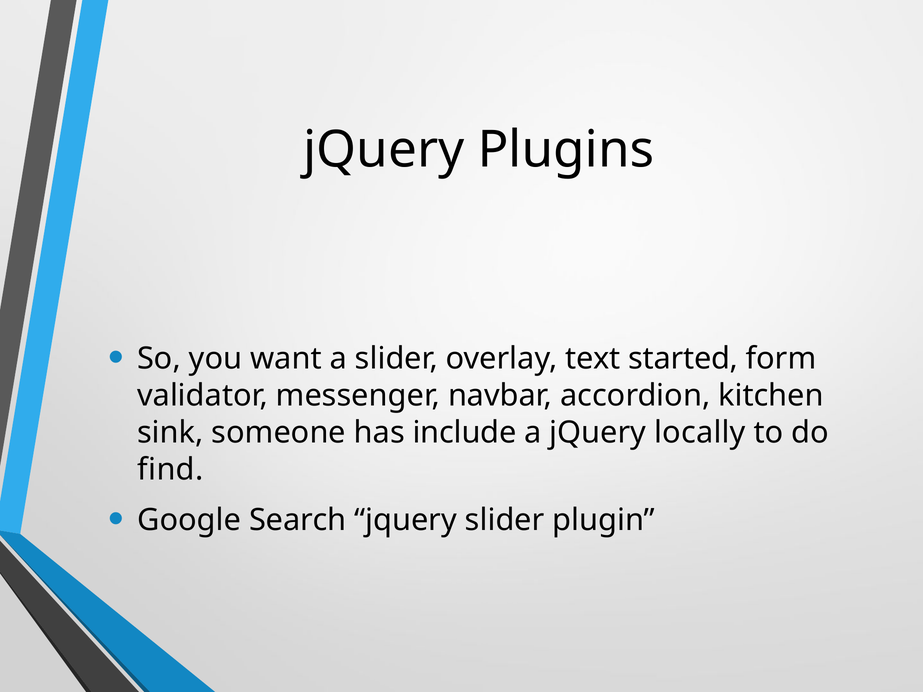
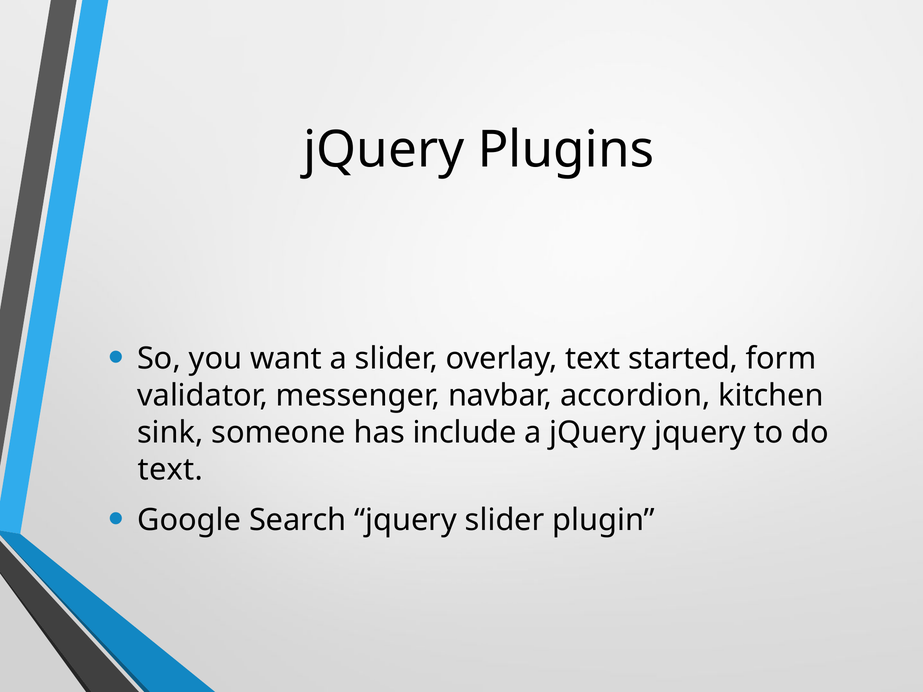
jQuery locally: locally -> jquery (700, 433)
find: find -> text (170, 470)
